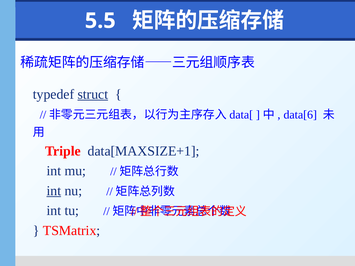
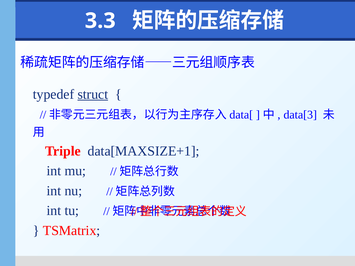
5.5: 5.5 -> 3.3 (100, 21)
data[6: data[6 -> data[3 (300, 115)
int underline: present -> none (54, 191)
